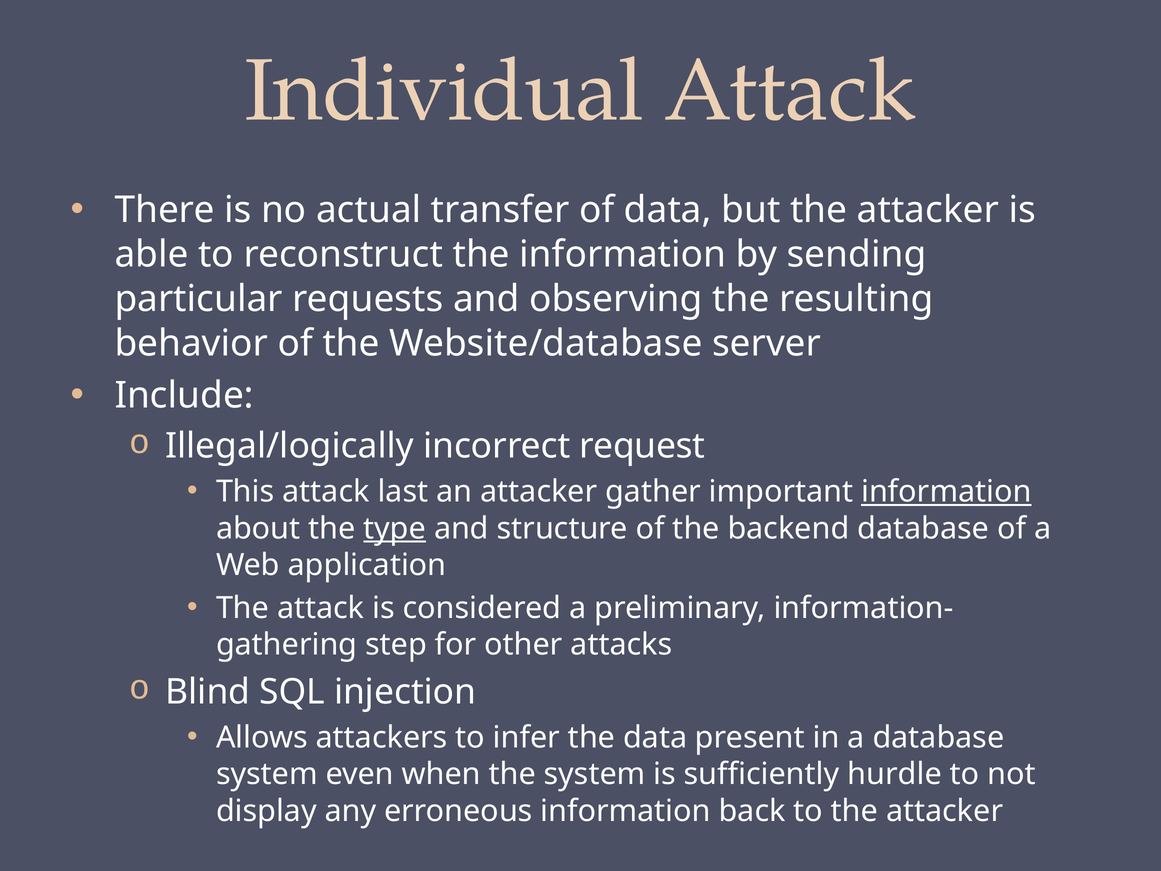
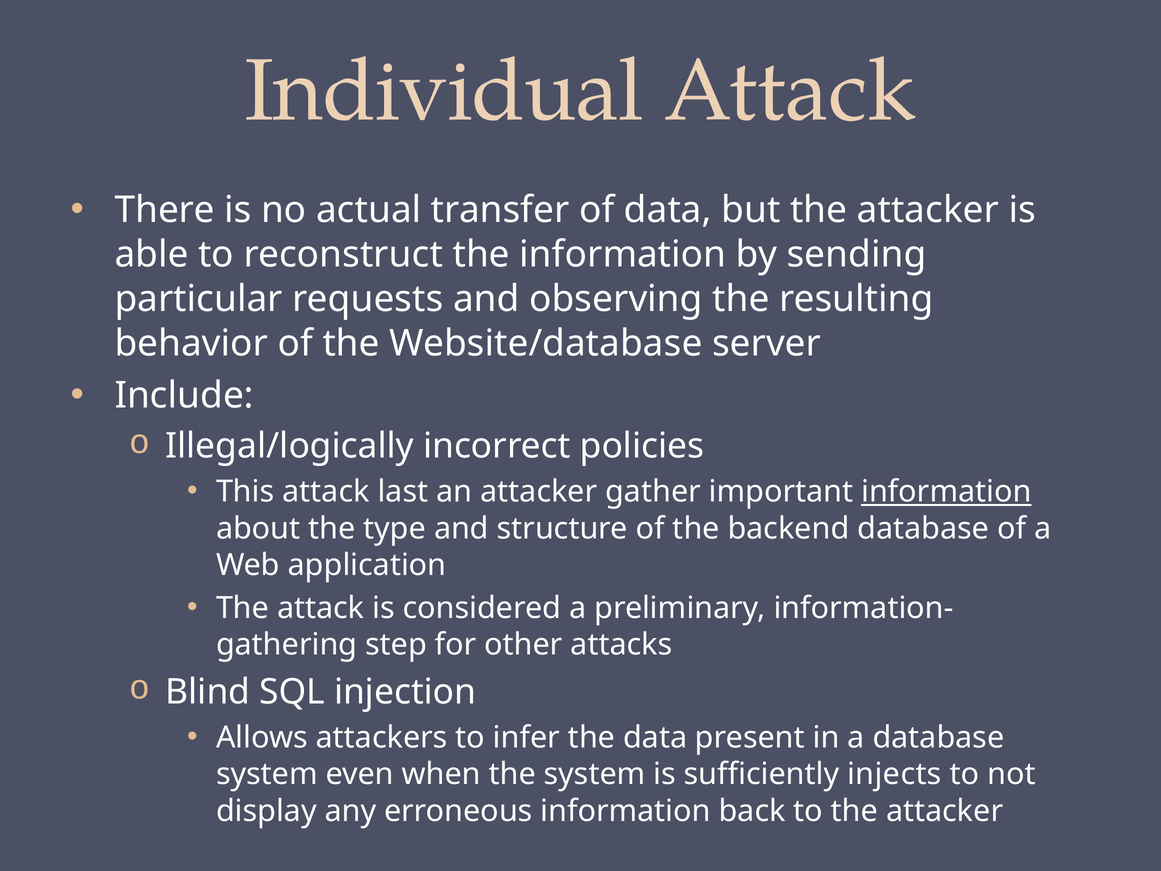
request: request -> policies (642, 446)
type underline: present -> none (395, 528)
hurdle: hurdle -> injects (894, 774)
